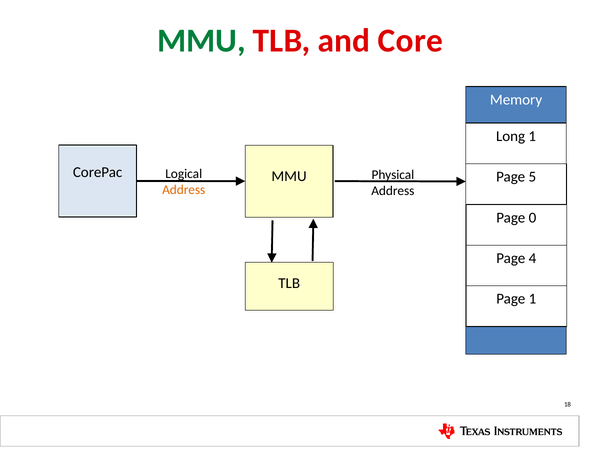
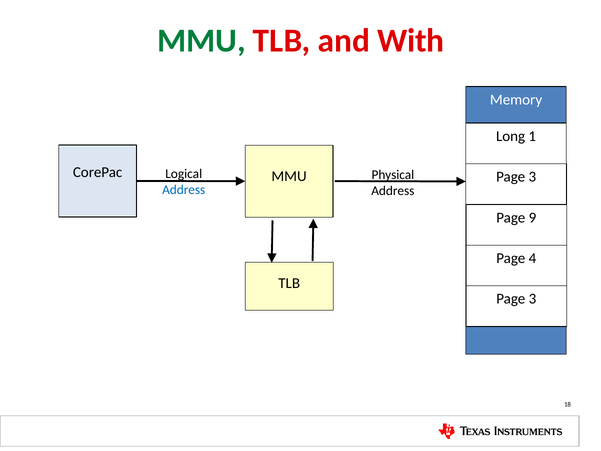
Core: Core -> With (411, 41)
5: 5 -> 3 (532, 177)
Address colour: orange -> blue (184, 190)
0: 0 -> 9 (533, 218)
1: 1 -> 3 (533, 299)
